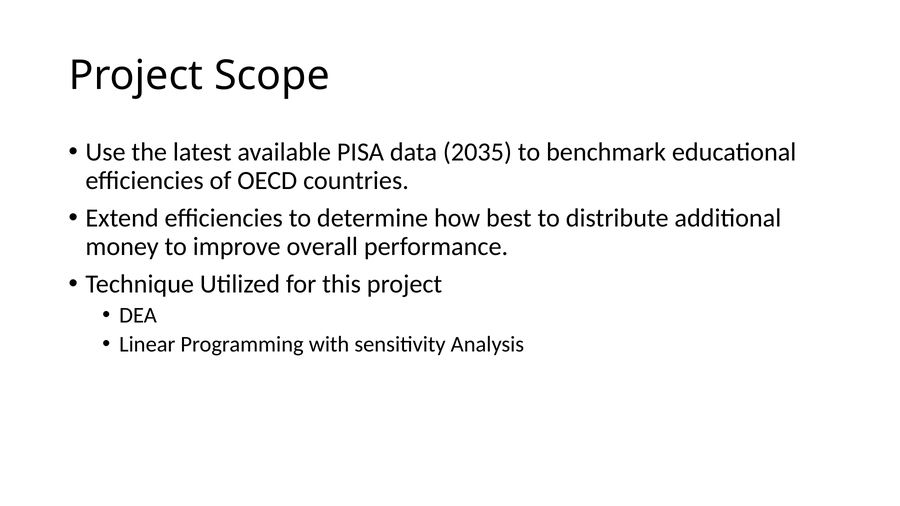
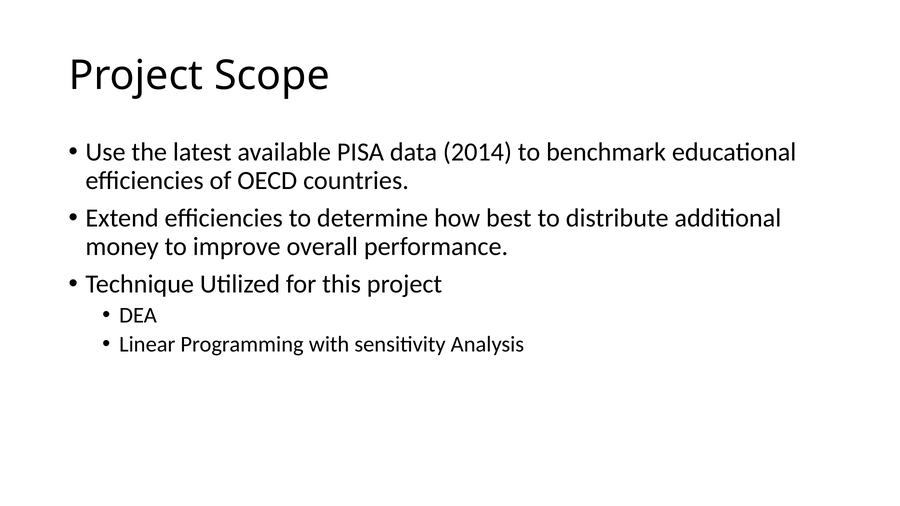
2035: 2035 -> 2014 (477, 152)
